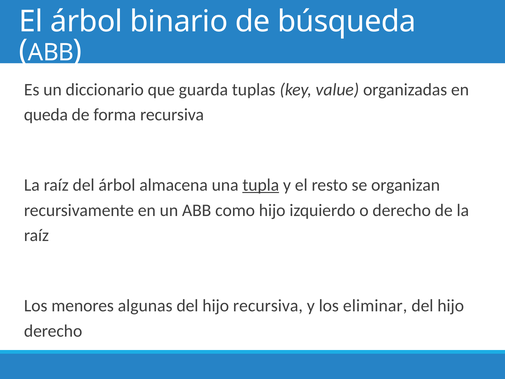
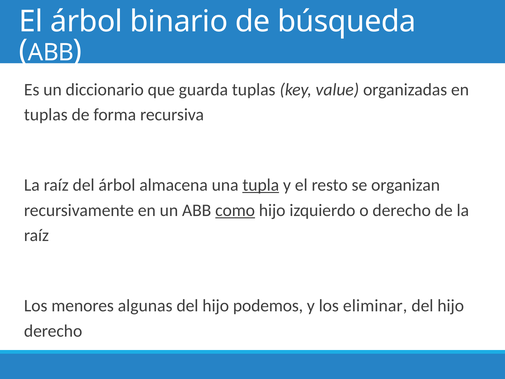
queda: queda -> tuplas (46, 115)
como underline: none -> present (235, 210)
hijo recursiva: recursiva -> podemos (268, 305)
